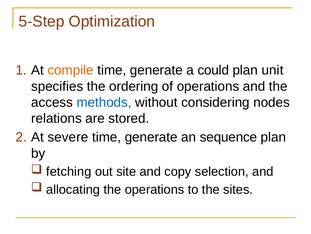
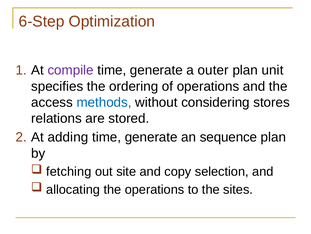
5-Step: 5-Step -> 6-Step (42, 21)
compile colour: orange -> purple (71, 70)
could: could -> outer (213, 70)
nodes: nodes -> stores (272, 102)
severe: severe -> adding (68, 137)
